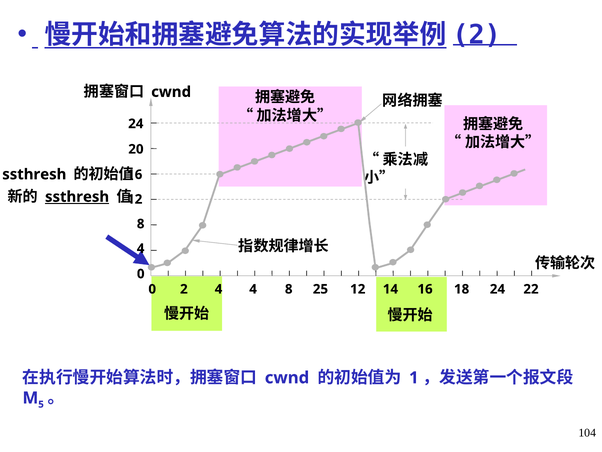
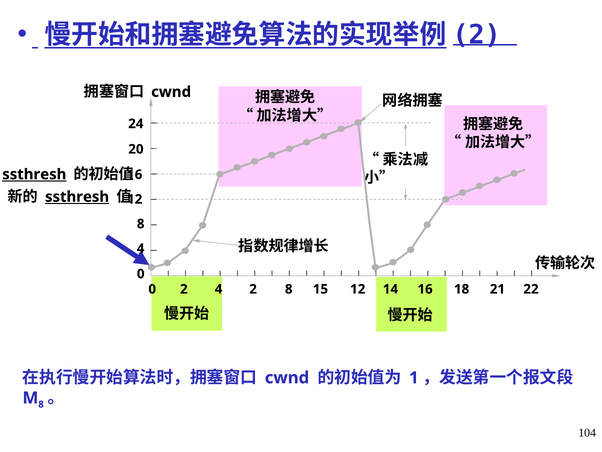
ssthresh underline: none -> present (34, 174)
4 4: 4 -> 2 (253, 289)
25: 25 -> 15 (320, 289)
18 24: 24 -> 21 (497, 289)
5: 5 -> 8 (41, 404)
